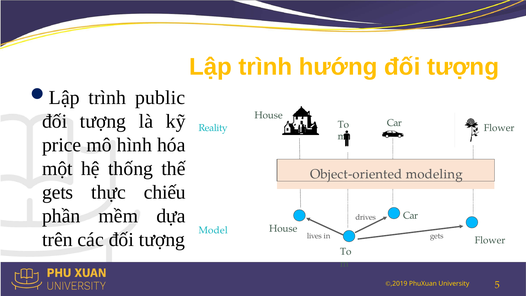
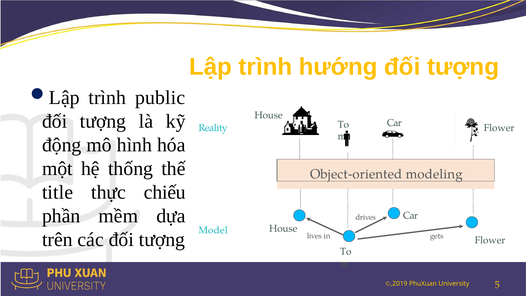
price: price -> động (62, 145)
gets: gets -> title (58, 192)
